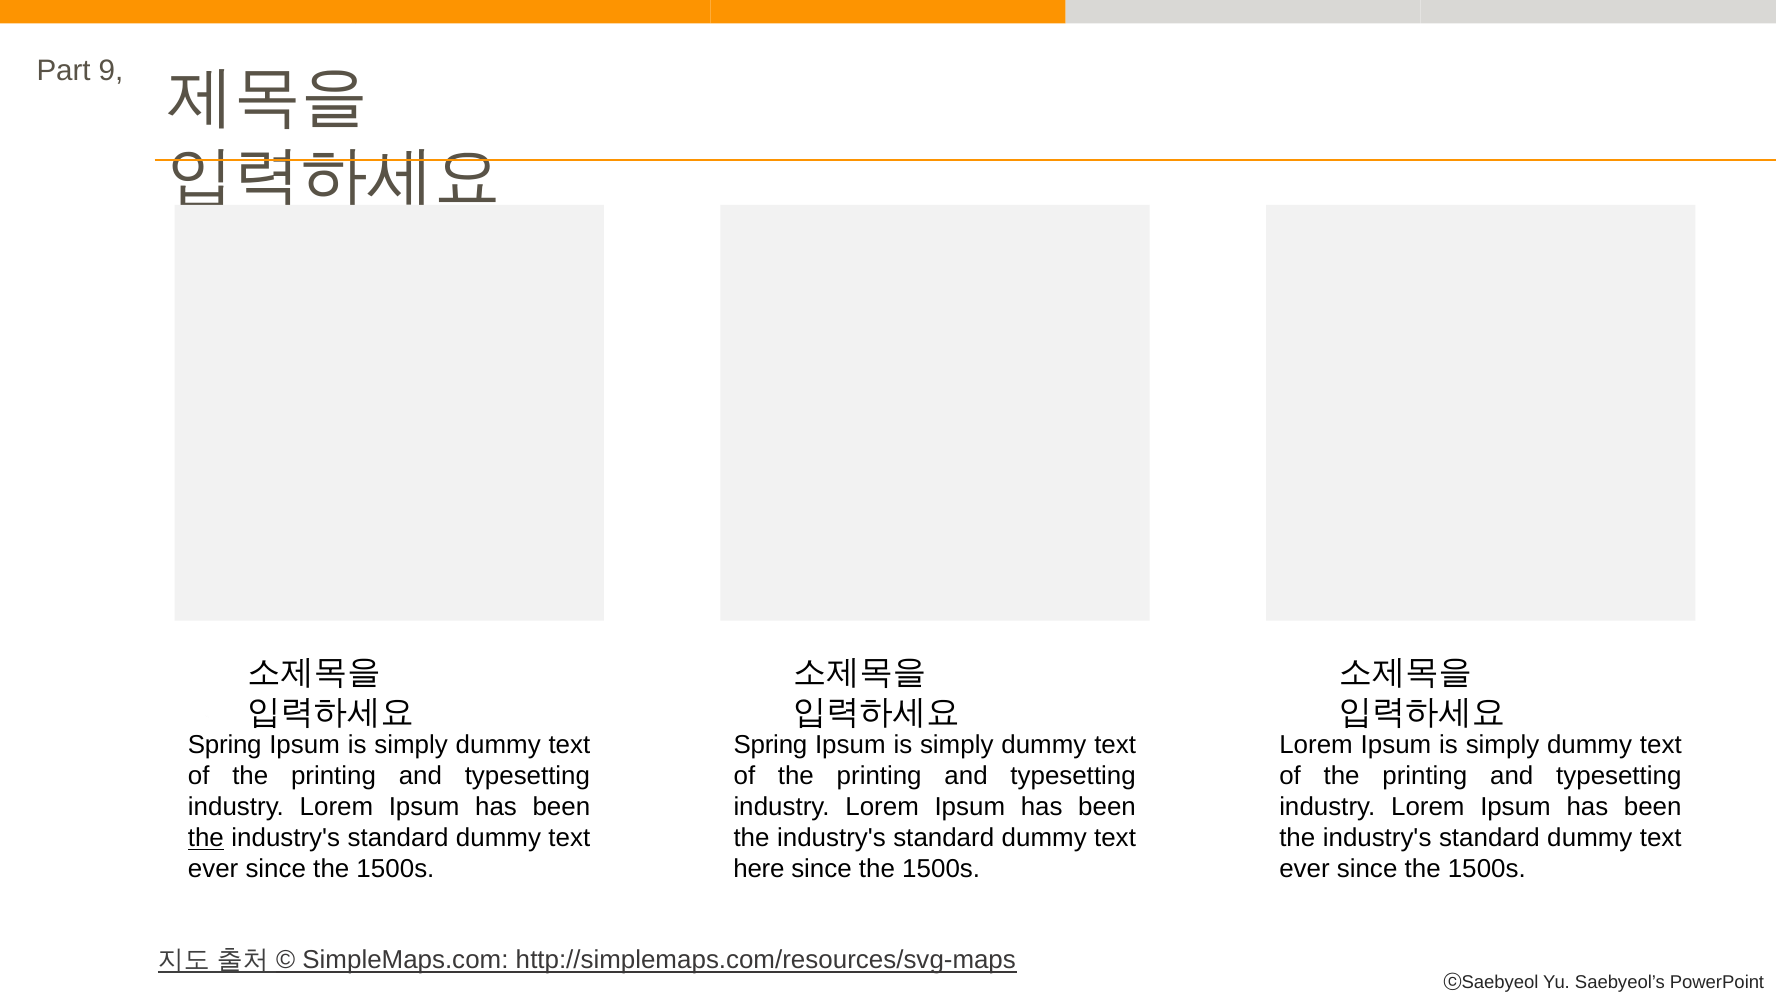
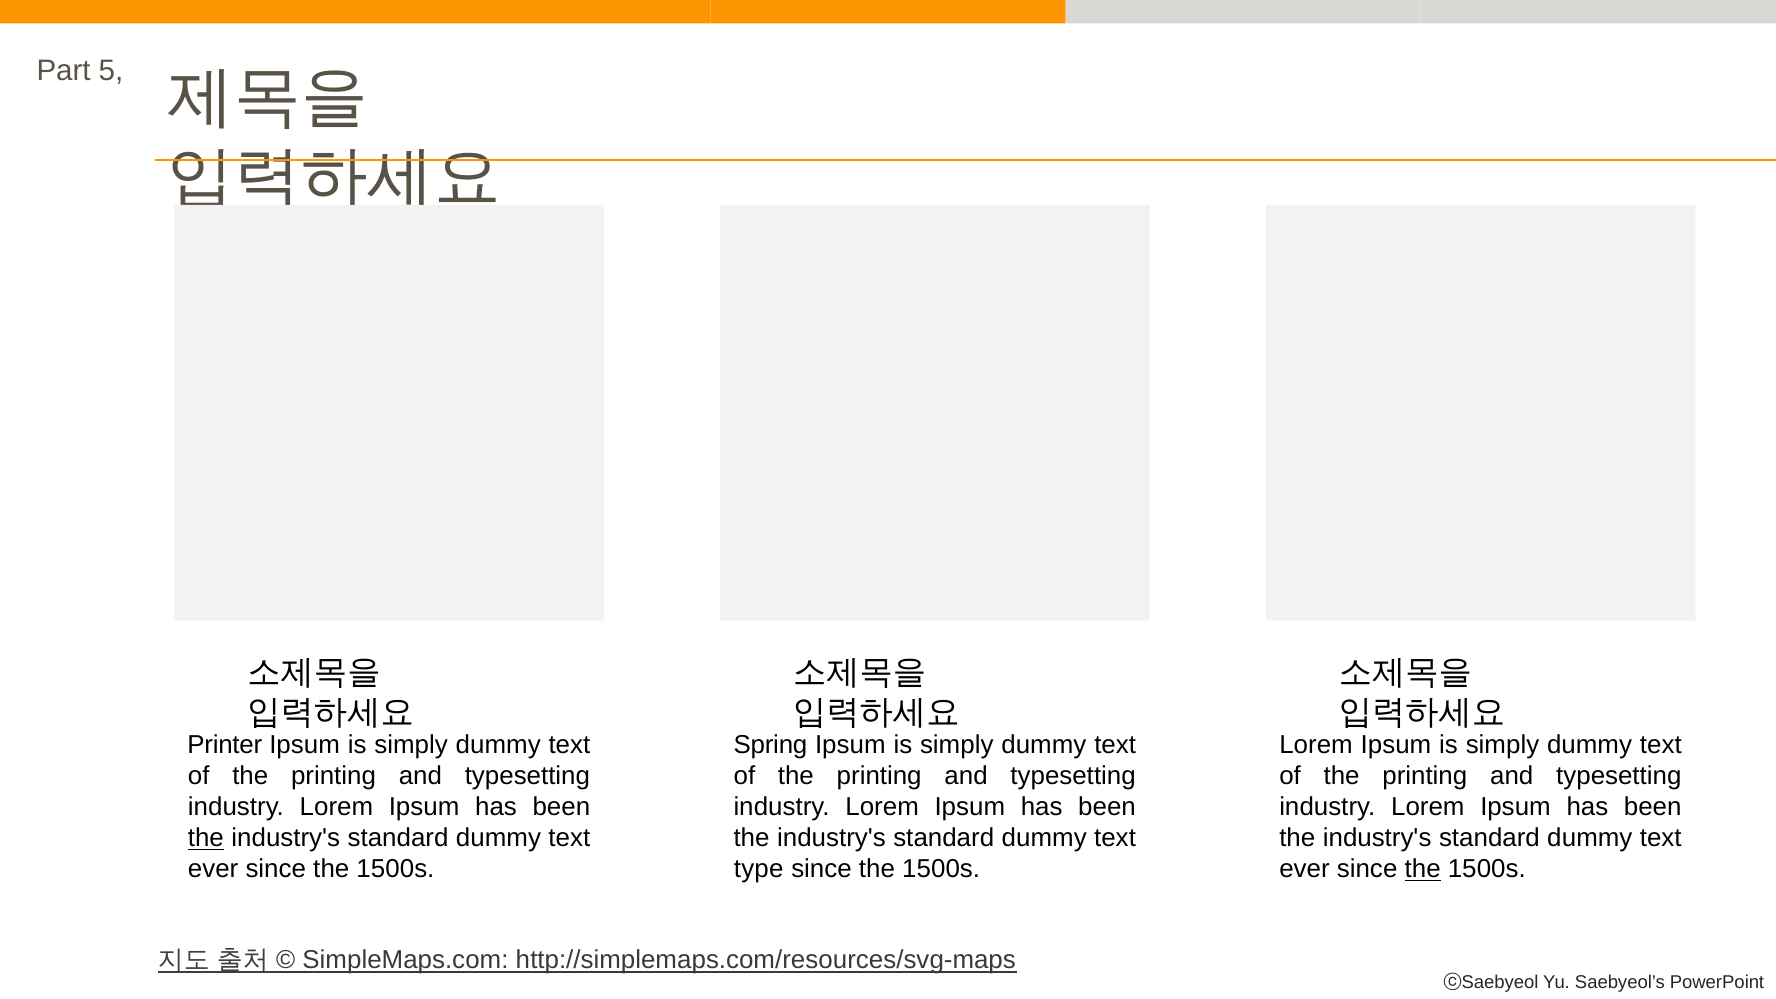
9: 9 -> 5 (111, 71)
Spring: Spring -> Printer (225, 745)
here: here -> type (759, 869)
the underline: none -> present (1423, 869)
